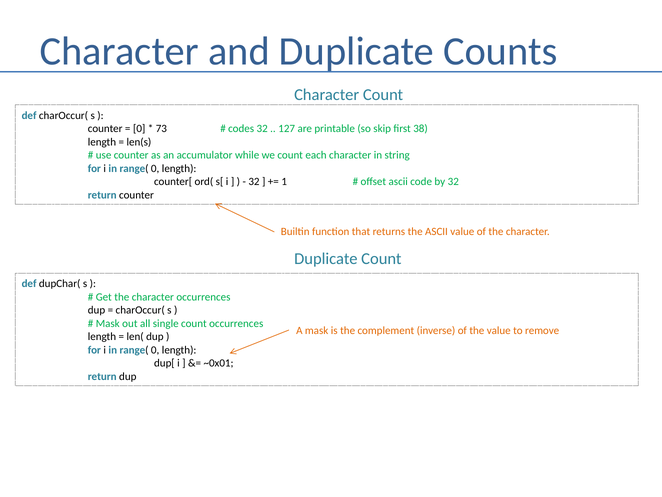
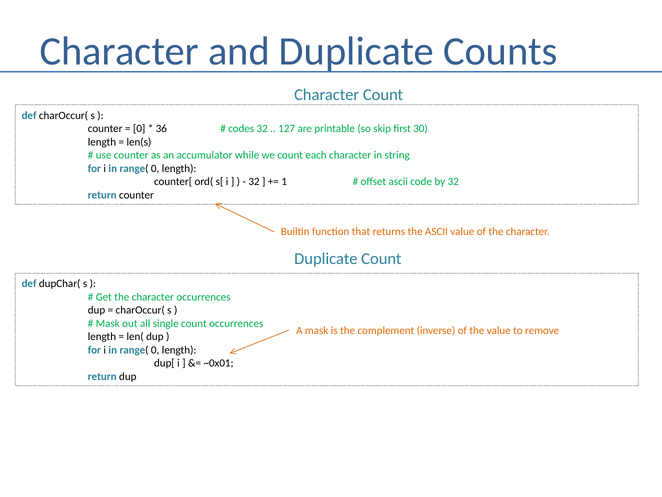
73: 73 -> 36 (161, 129)
38: 38 -> 30 (421, 129)
